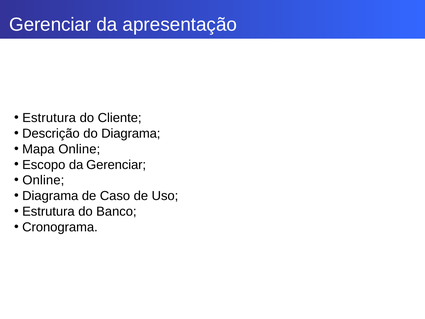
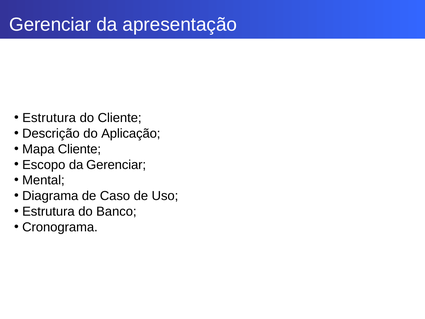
do Diagrama: Diagrama -> Aplicação (131, 133)
Mapa Online: Online -> Cliente (79, 149)
Online: Online -> Mental (43, 180)
